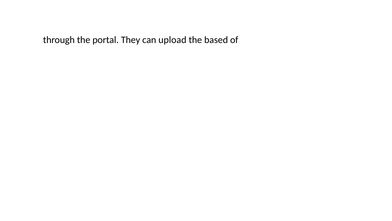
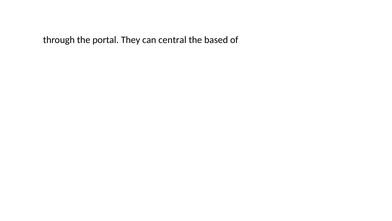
upload: upload -> central (172, 40)
